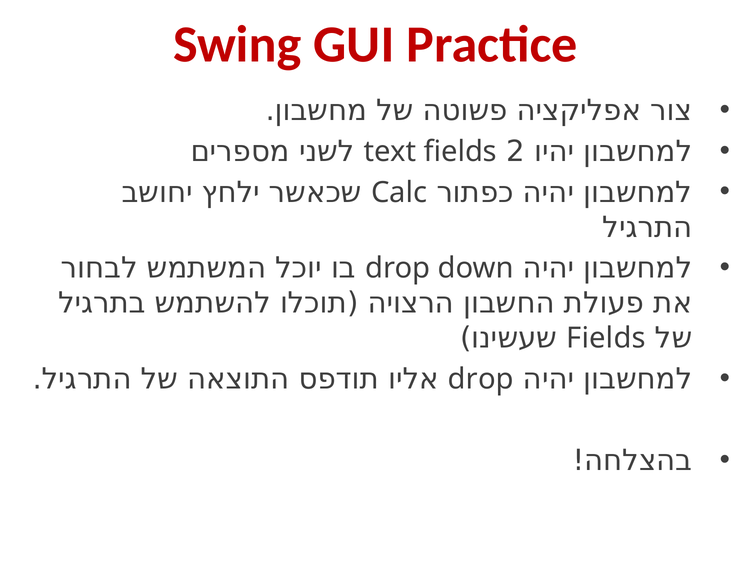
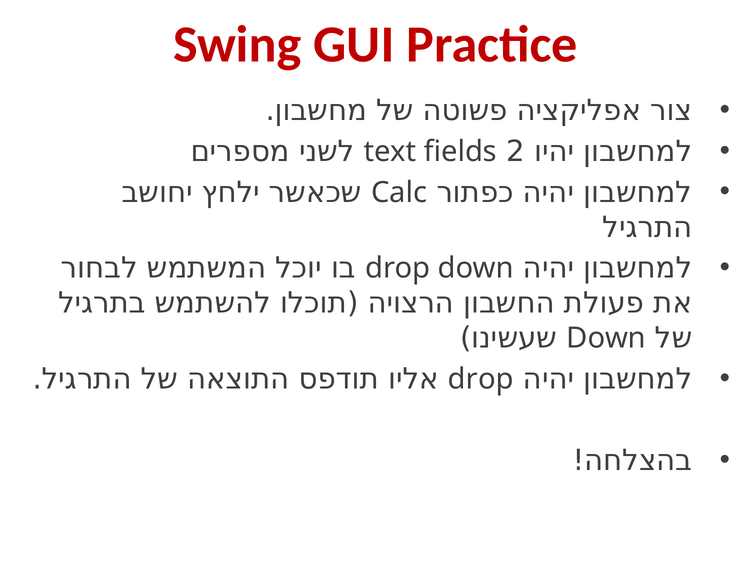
Fields: Fields -> Down (606, 338)
